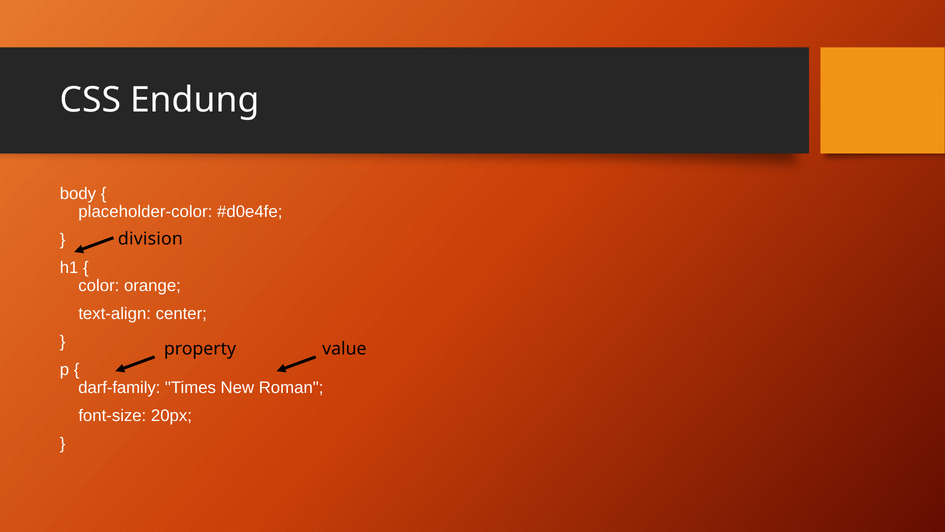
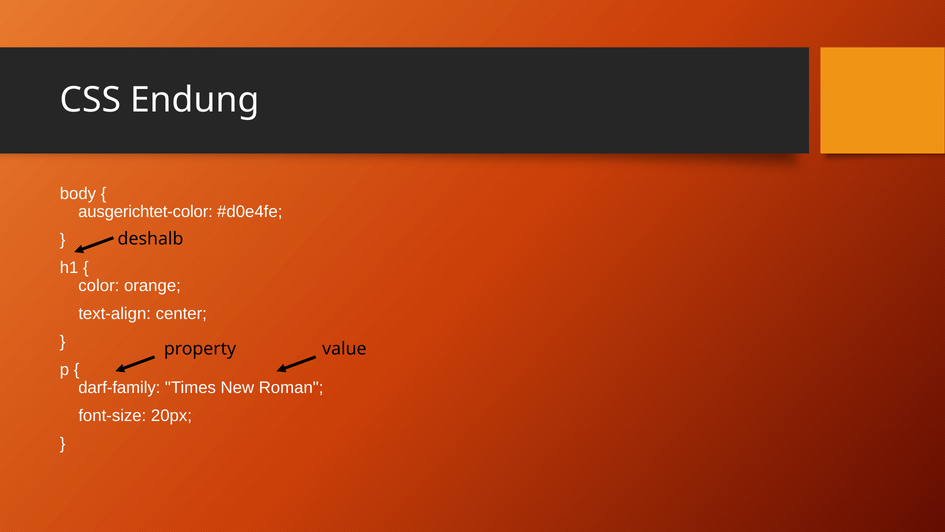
placeholder-color: placeholder-color -> ausgerichtet-color (145, 212)
division: division -> deshalb (151, 239)
